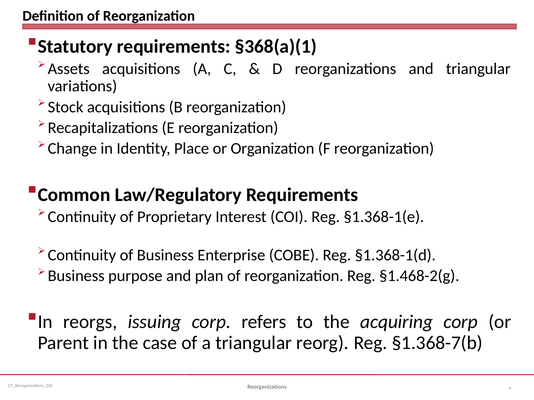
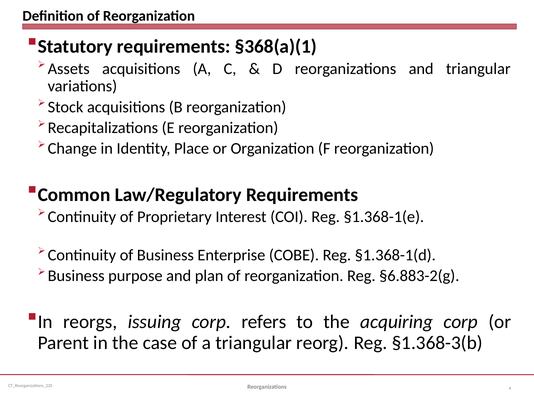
§1.468-2(g: §1.468-2(g -> §6.883-2(g (419, 276)
§1.368-7(b: §1.368-7(b -> §1.368-3(b (437, 343)
